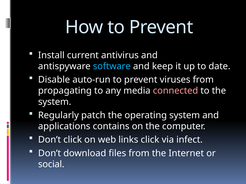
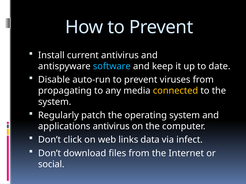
connected colour: pink -> yellow (175, 91)
applications contains: contains -> antivirus (111, 127)
links click: click -> data (150, 140)
